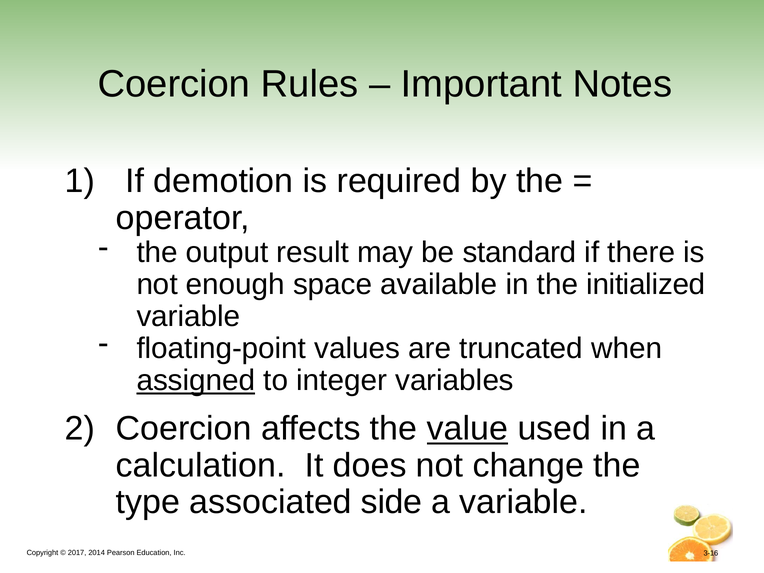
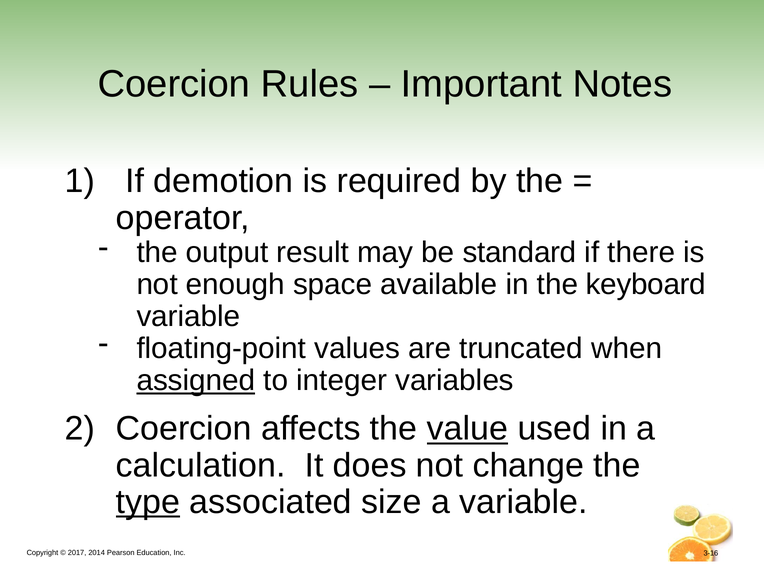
initialized: initialized -> keyboard (646, 284)
type underline: none -> present (148, 502)
side: side -> size (391, 502)
